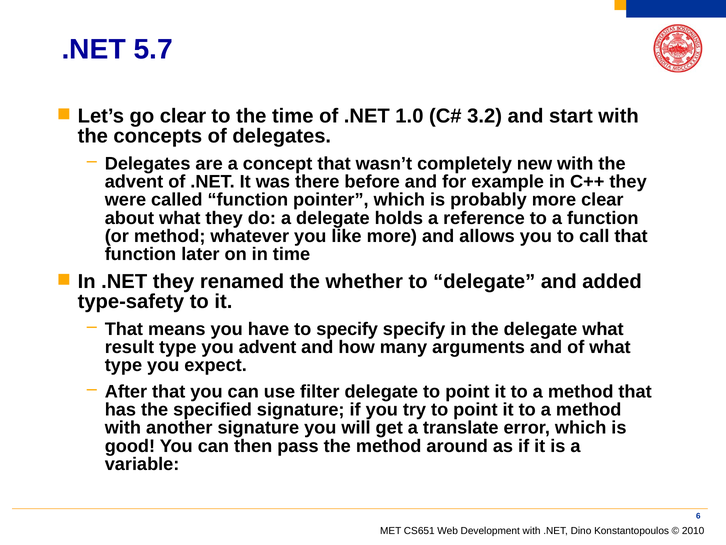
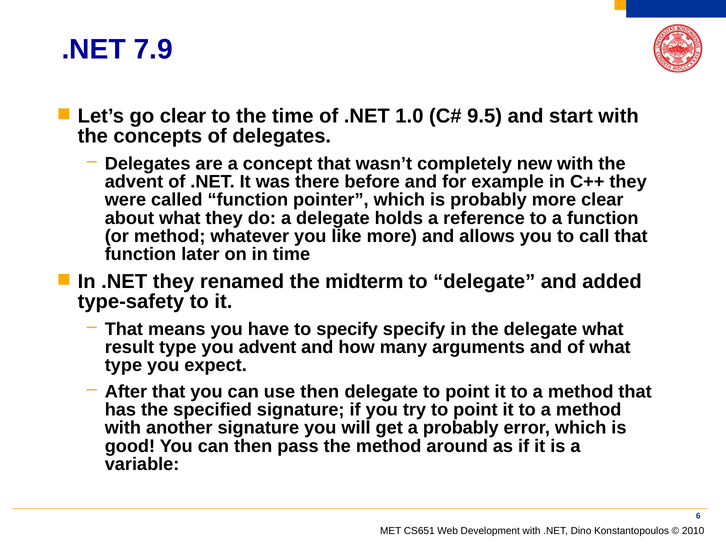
5.7: 5.7 -> 7.9 (153, 49)
3.2: 3.2 -> 9.5 (485, 116)
whether: whether -> midterm (364, 281)
use filter: filter -> then (320, 391)
a translate: translate -> probably (461, 428)
